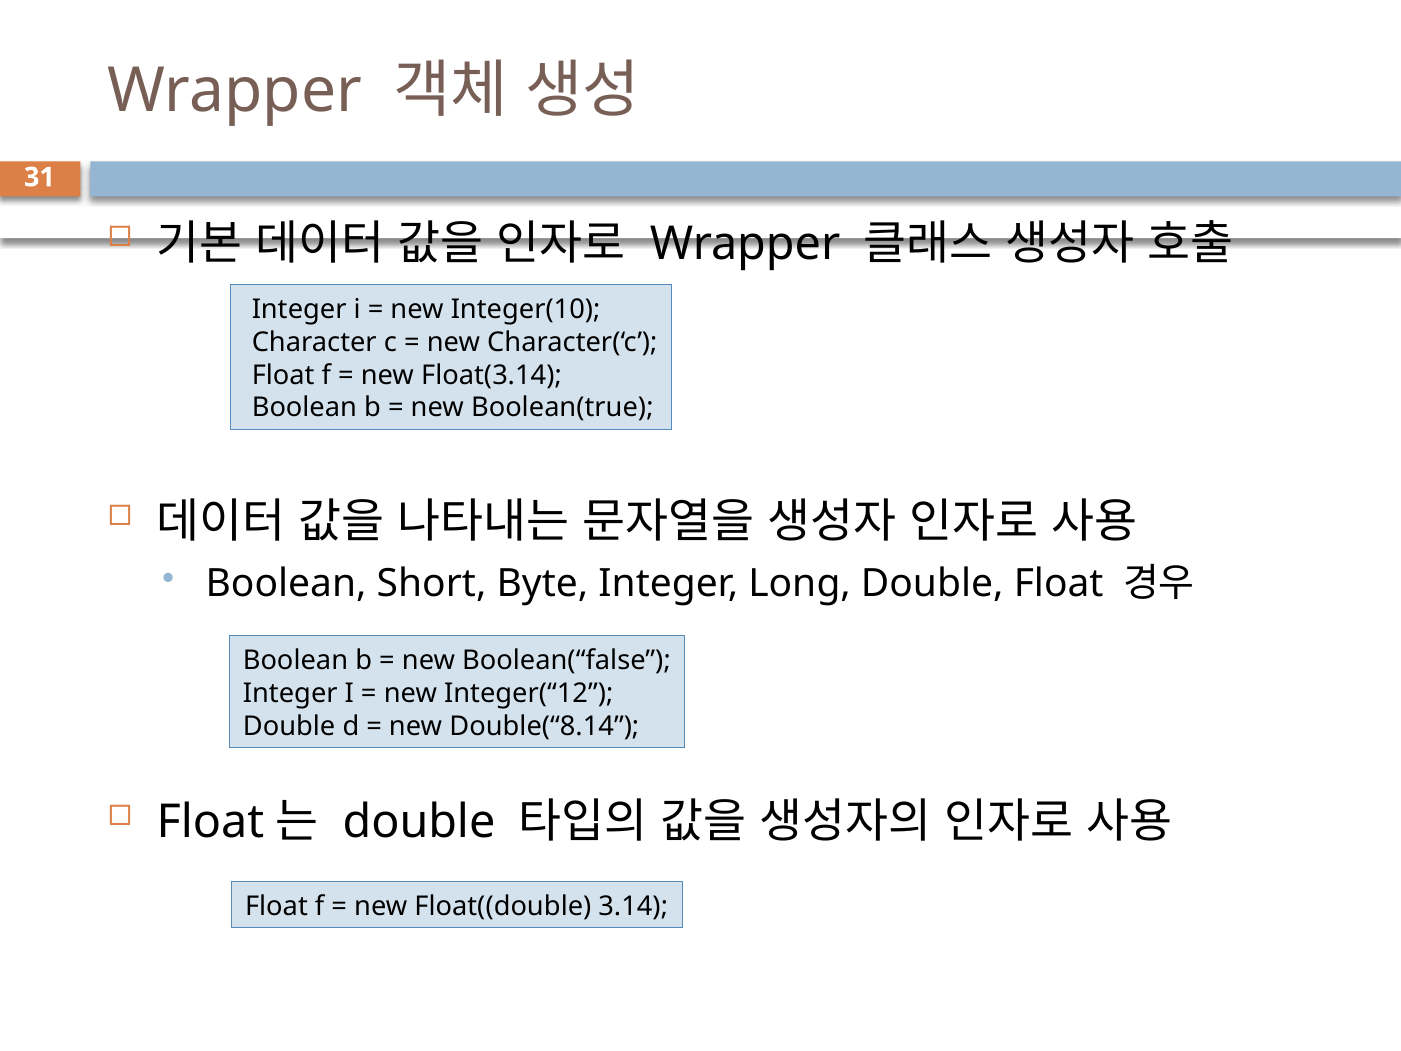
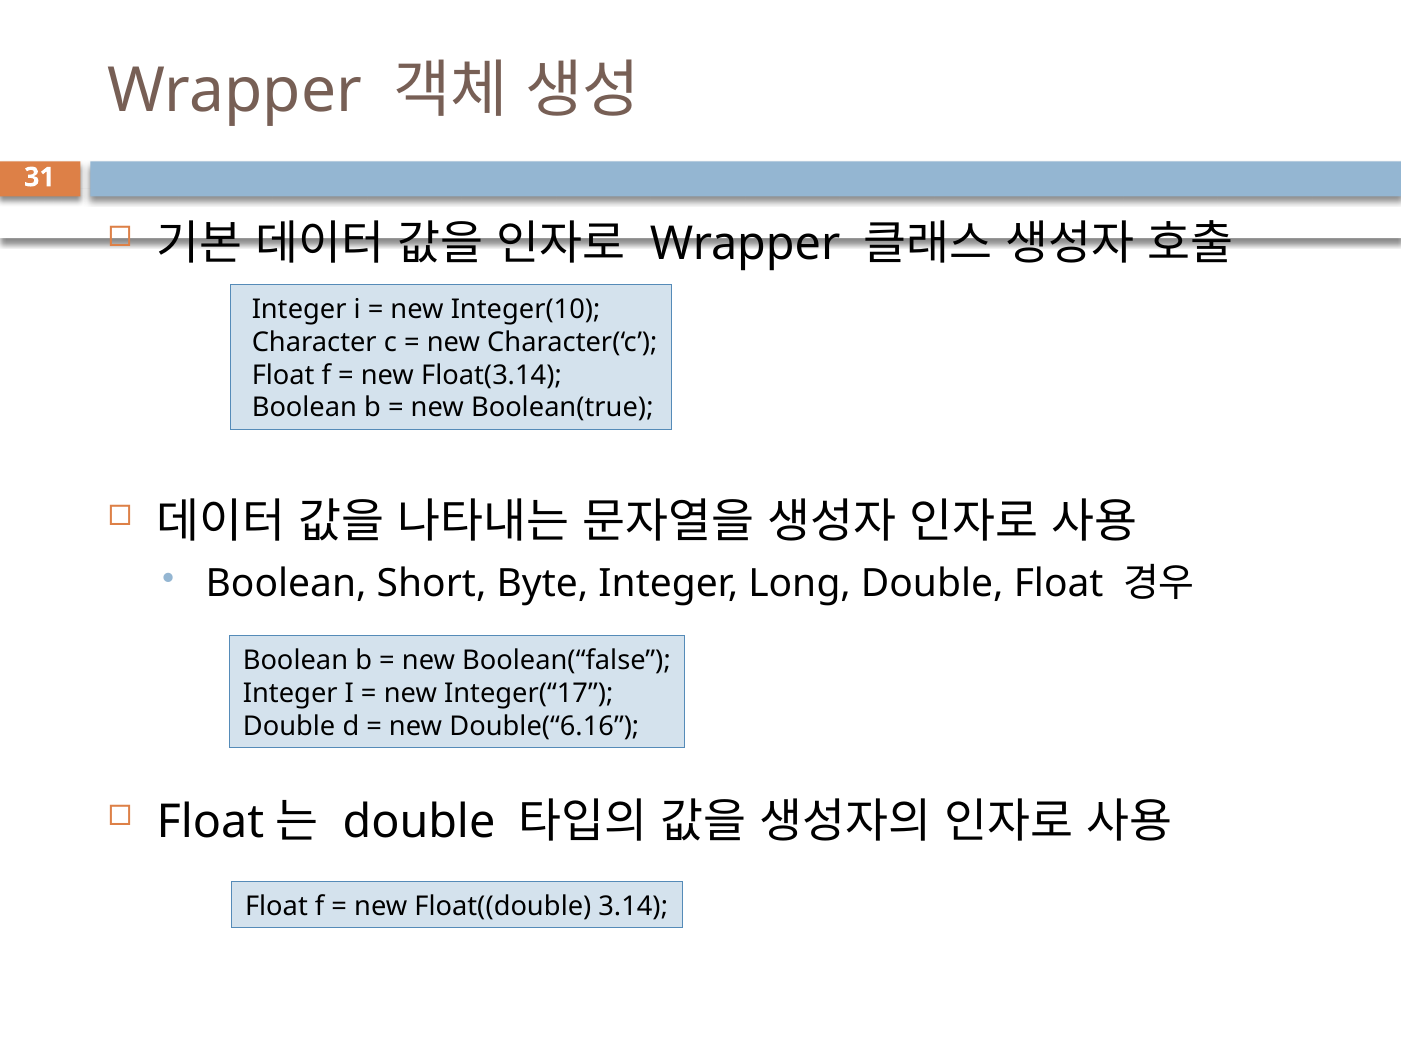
Integer(“12: Integer(“12 -> Integer(“17 (529, 694)
Double(“8.14: Double(“8.14 -> Double(“6.16 (544, 726)
